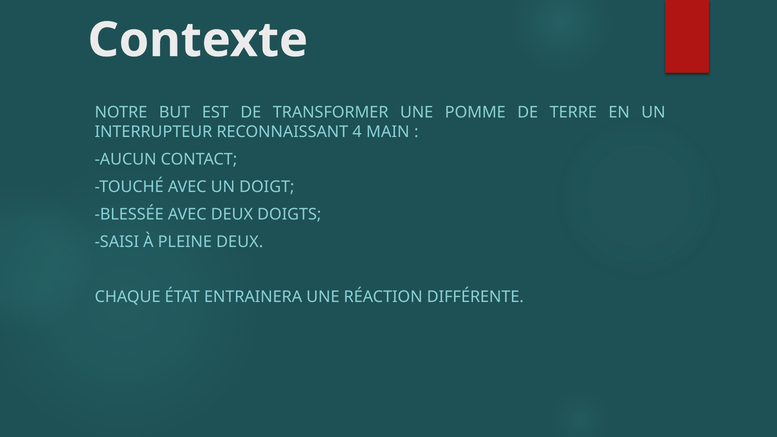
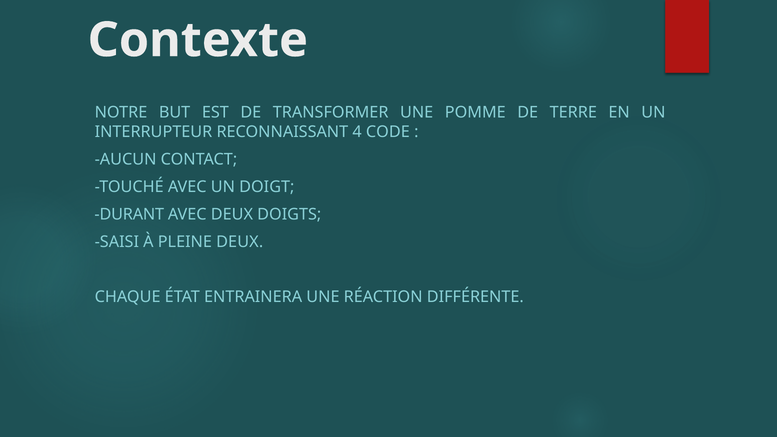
MAIN: MAIN -> CODE (388, 132)
BLESSÉE: BLESSÉE -> DURANT (129, 214)
